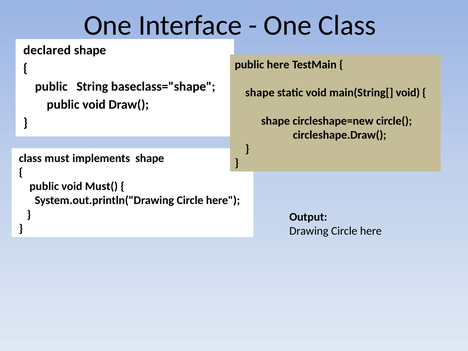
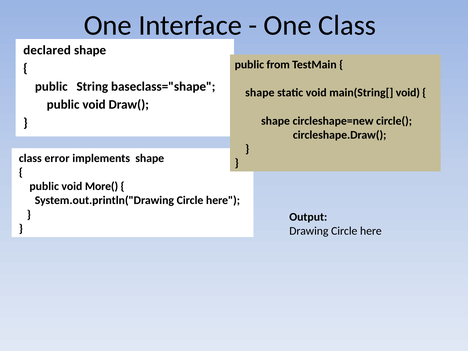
public here: here -> from (278, 65)
must: must -> error (57, 158)
Must(: Must( -> More( (102, 186)
